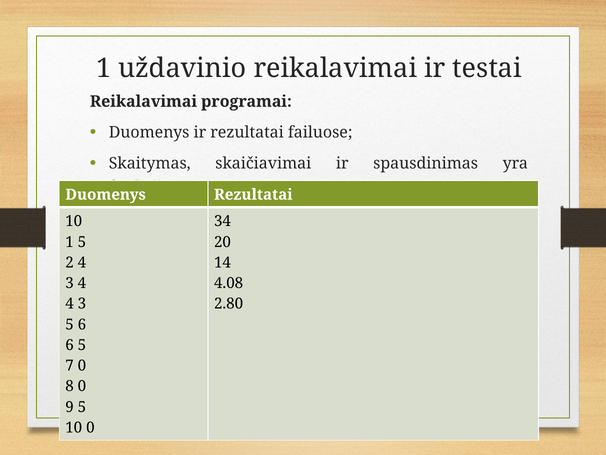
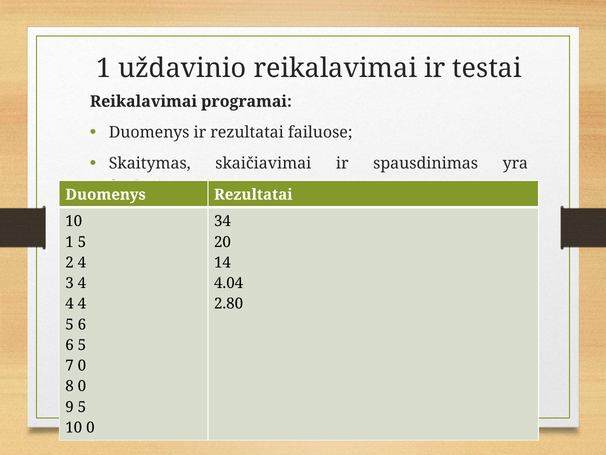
4.08: 4.08 -> 4.04 (229, 283)
3: 3 -> 4 (82, 304)
